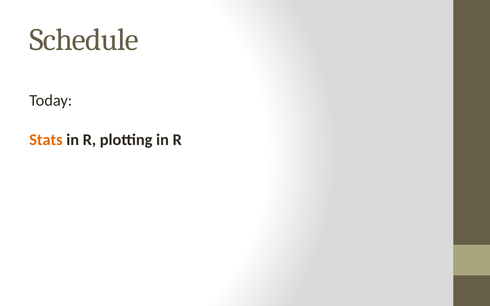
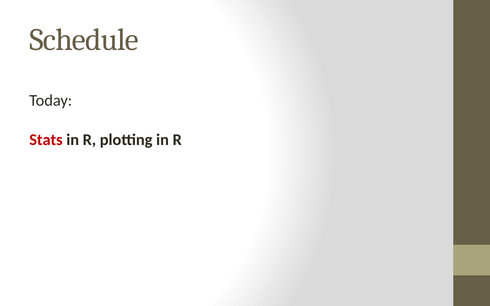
Stats colour: orange -> red (46, 140)
